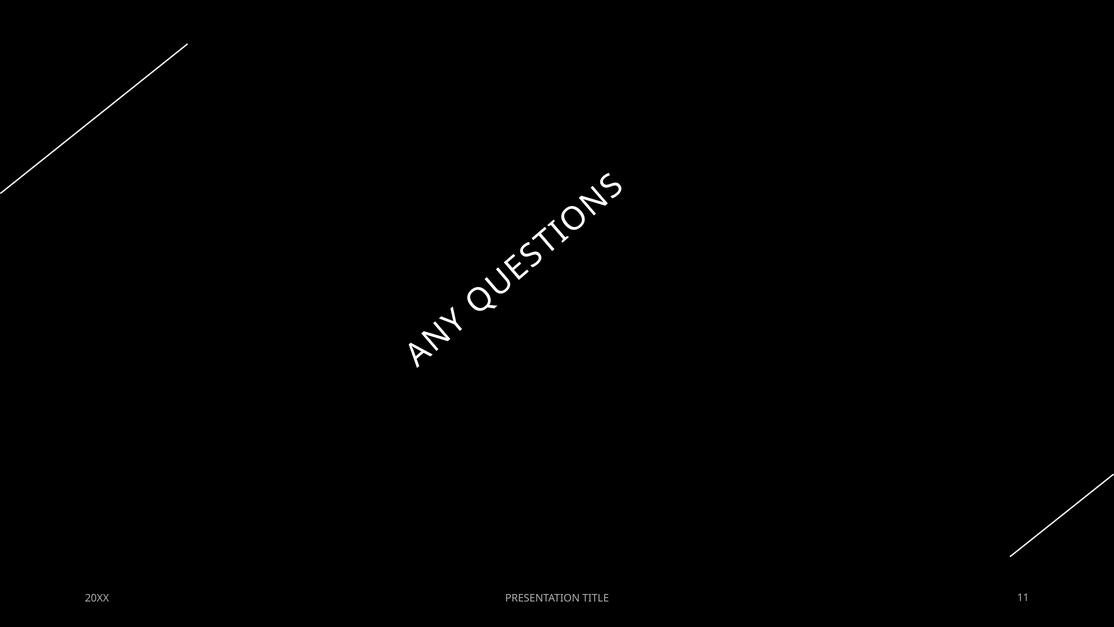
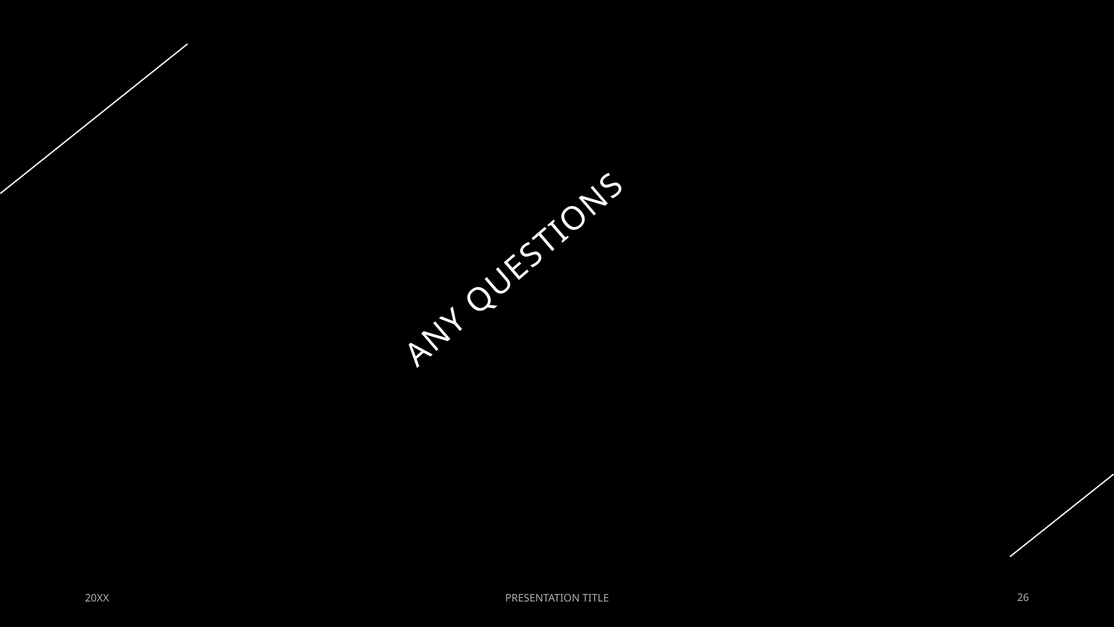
11: 11 -> 26 (1023, 597)
